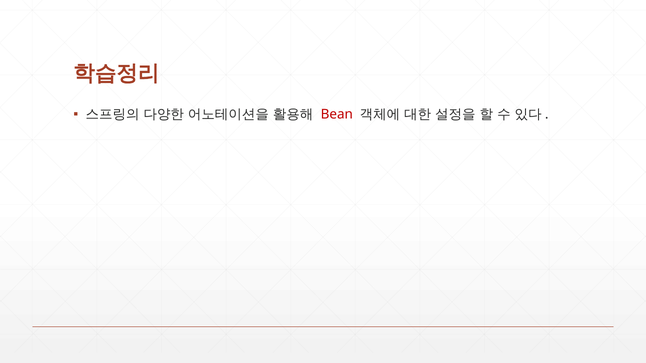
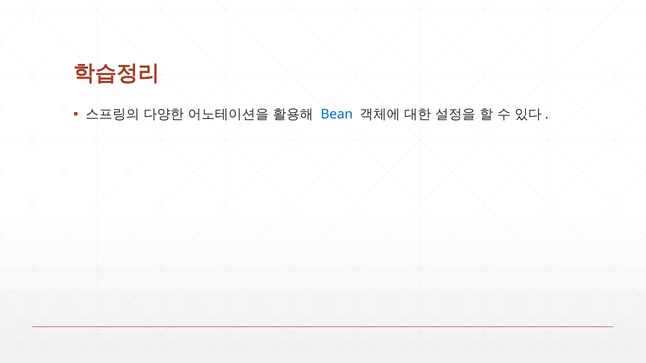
Bean colour: red -> blue (337, 115)
